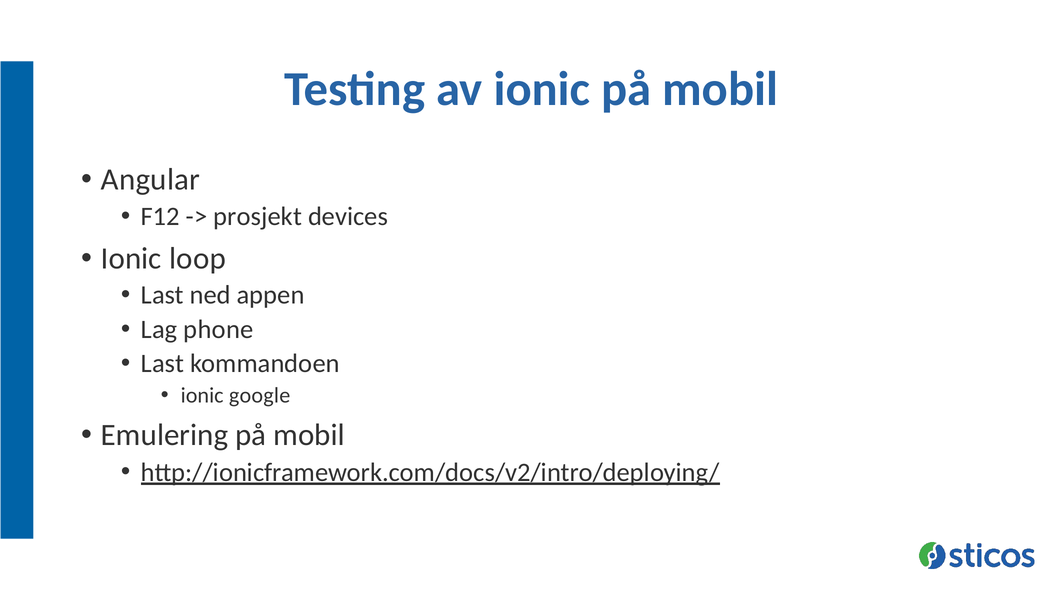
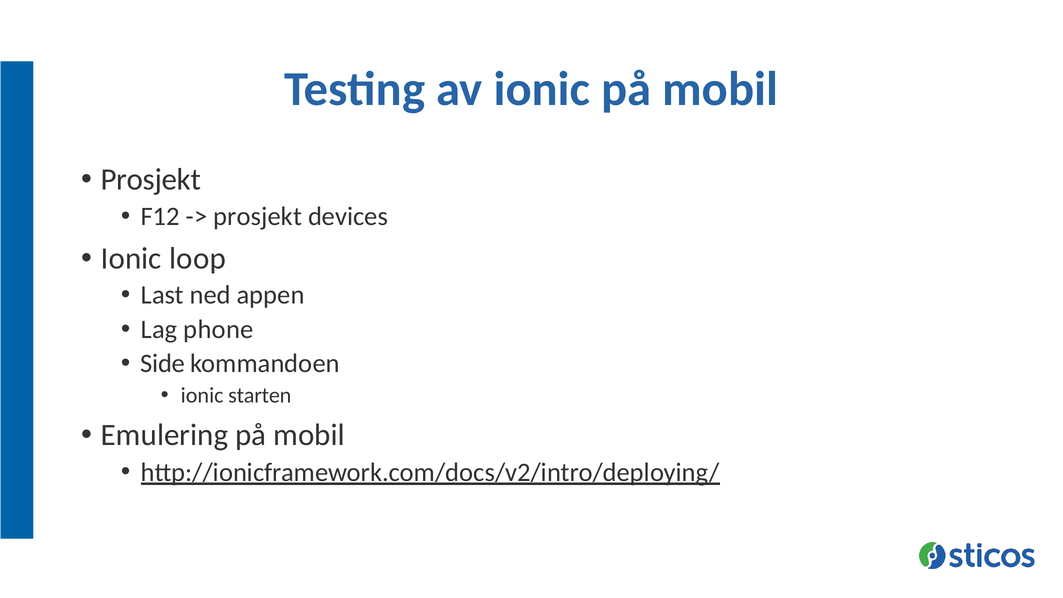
Angular: Angular -> Prosjekt (151, 180)
Last: Last -> Side (163, 364)
google: google -> starten (260, 395)
